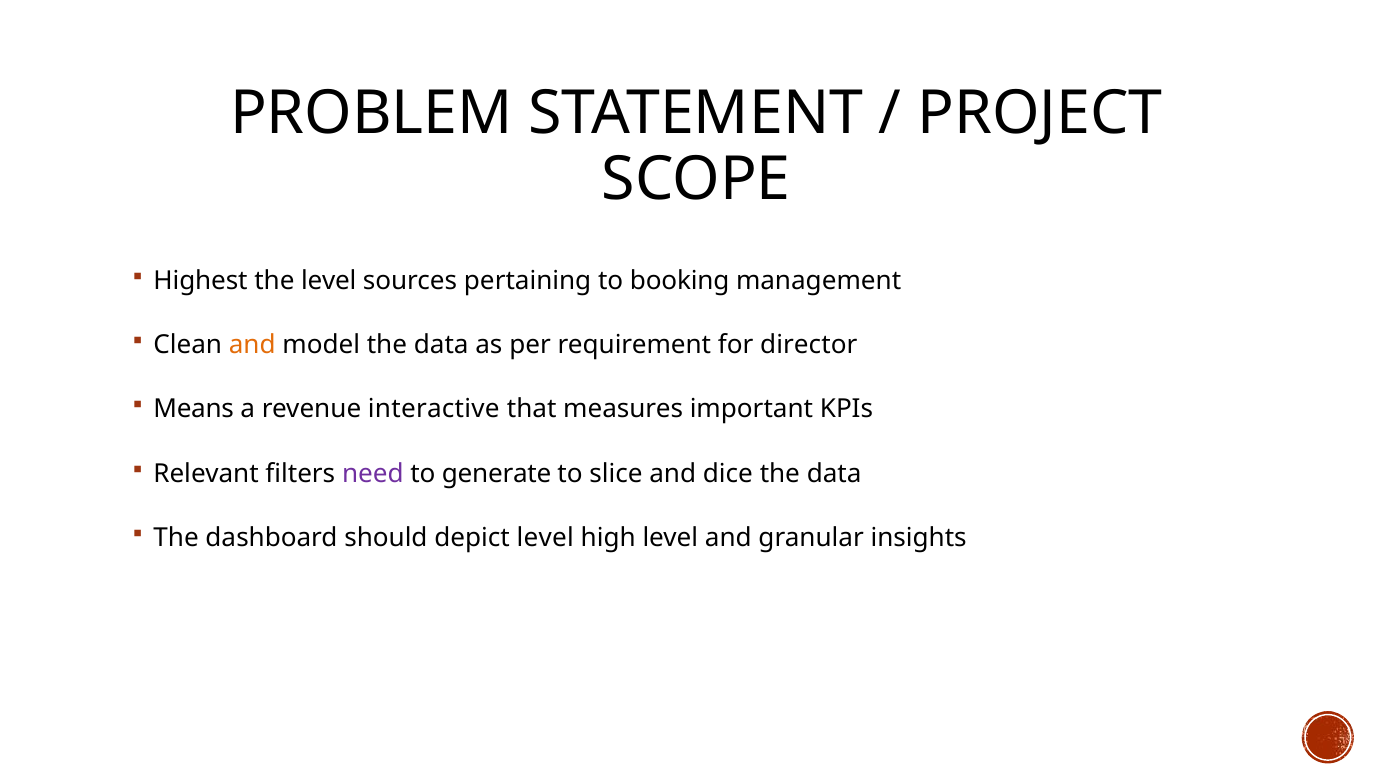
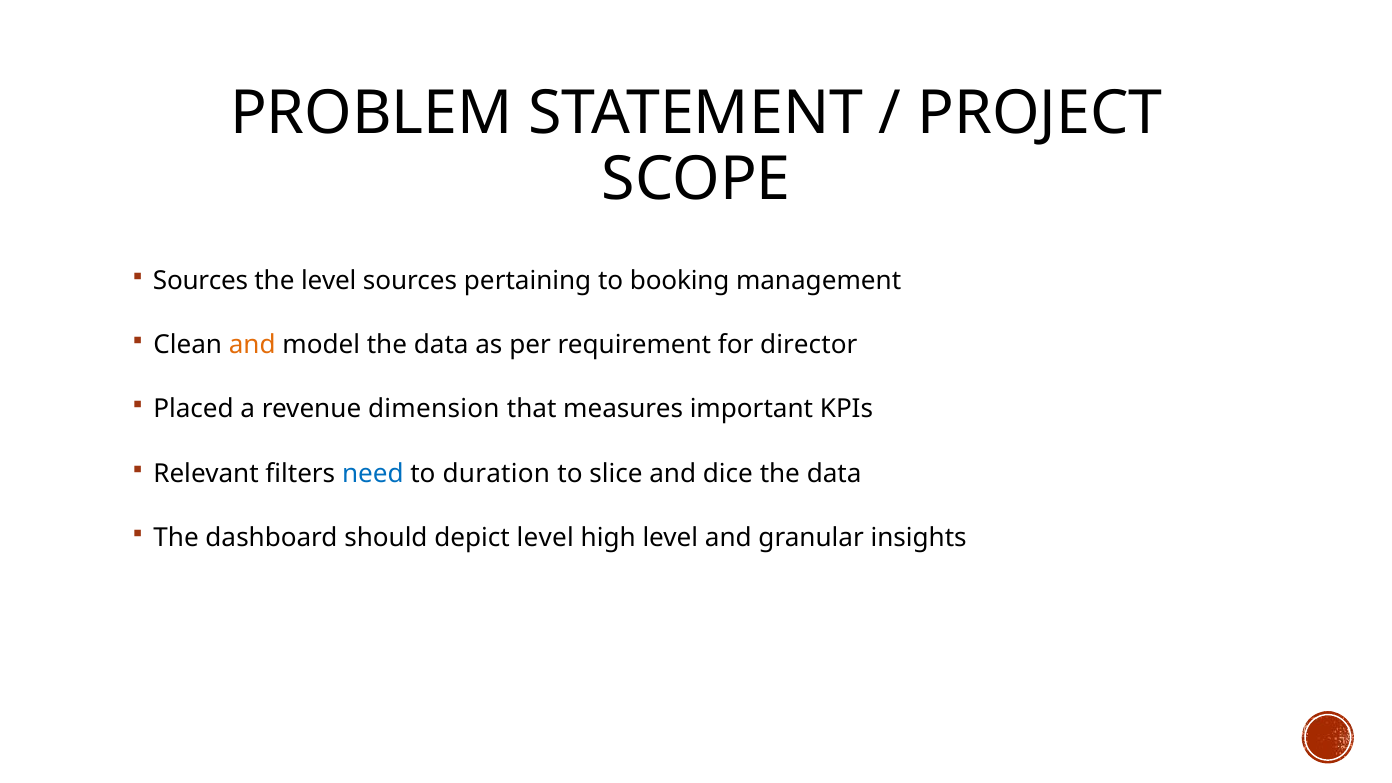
Highest: Highest -> Sources (201, 281)
Means: Means -> Placed (194, 409)
interactive: interactive -> dimension (434, 409)
need colour: purple -> blue (373, 474)
generate: generate -> duration (496, 474)
